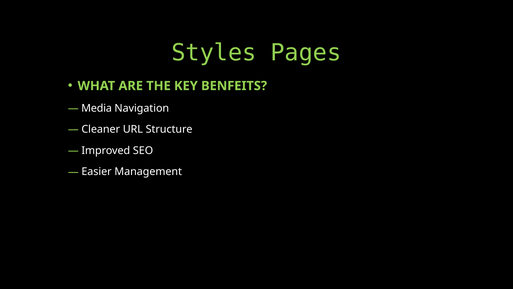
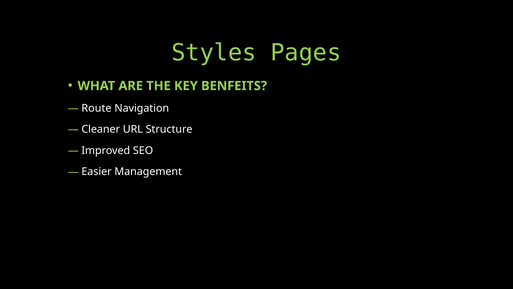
Media: Media -> Route (96, 108)
